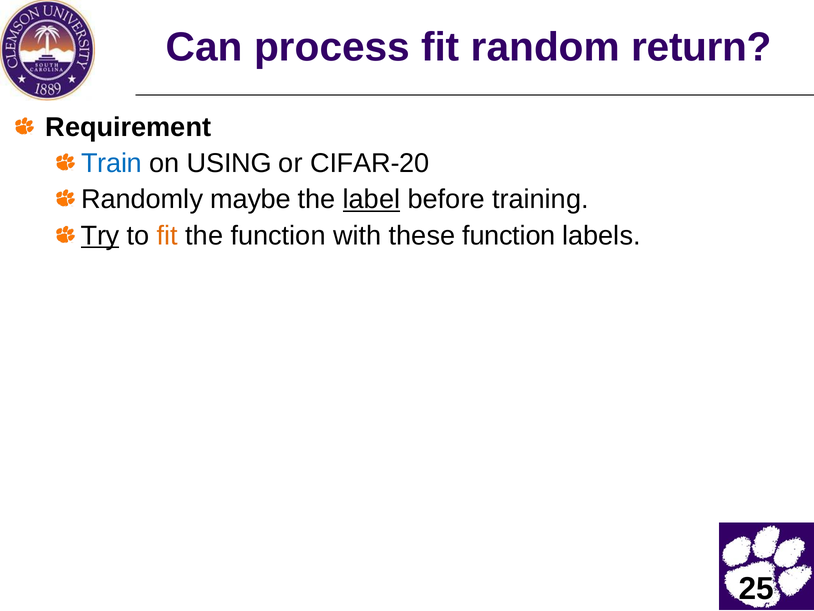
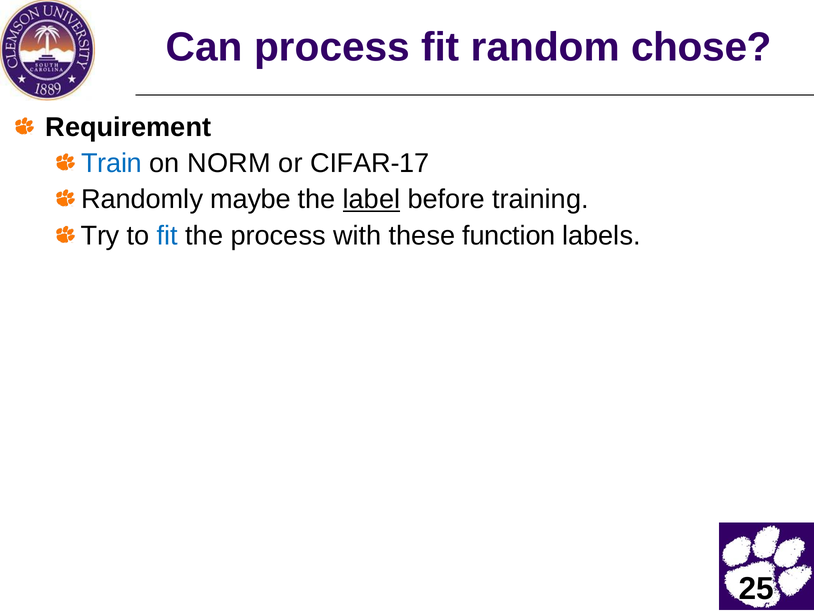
return: return -> chose (701, 47)
USING: USING -> NORM (229, 163)
CIFAR-20: CIFAR-20 -> CIFAR-17 (370, 163)
Try underline: present -> none (100, 235)
fit colour: orange -> blue (167, 235)
the function: function -> process (278, 235)
